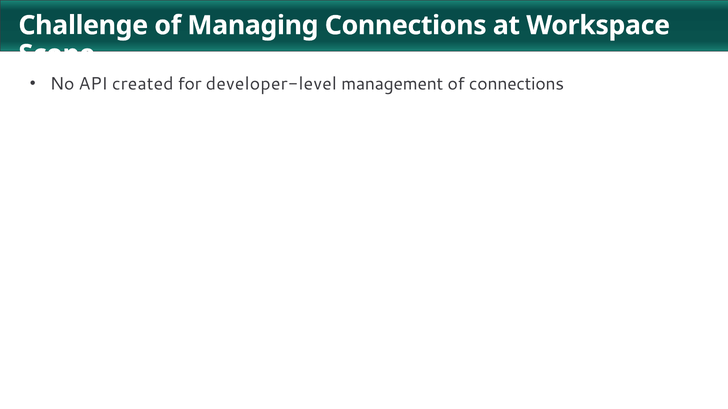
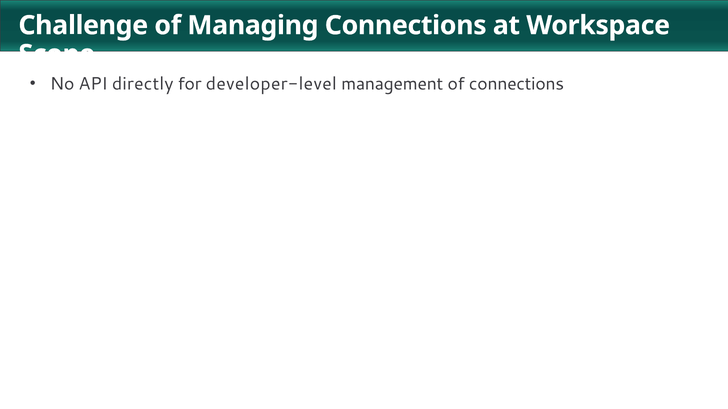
created: created -> directly (143, 84)
